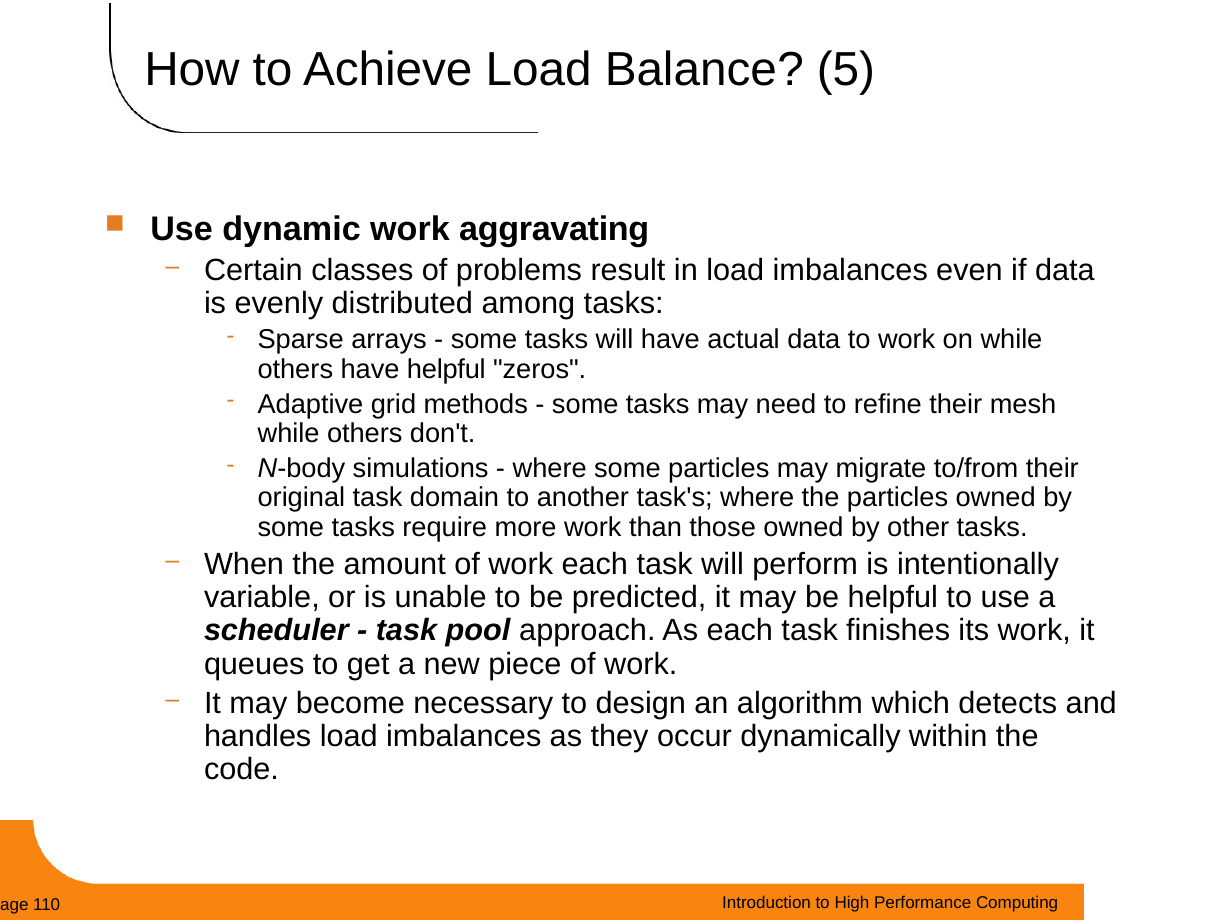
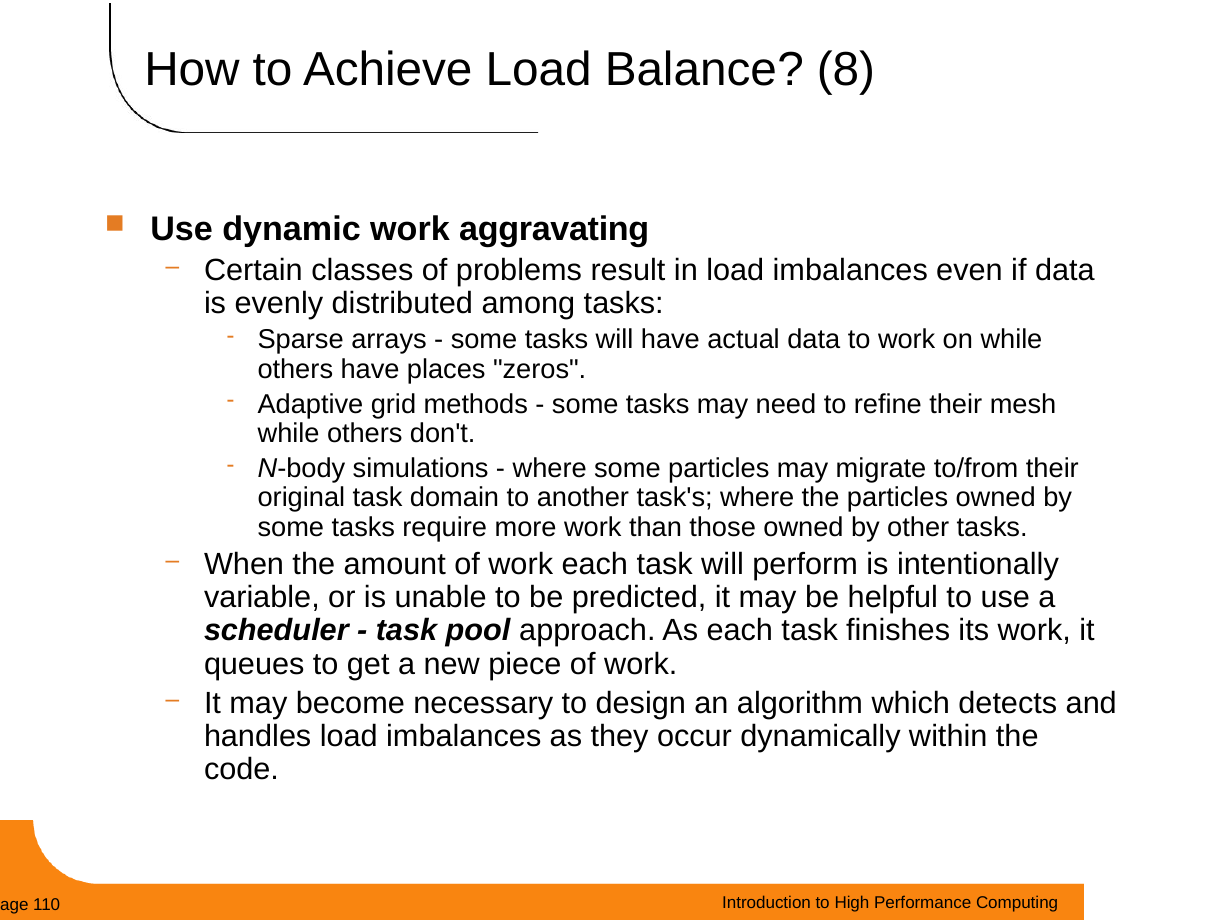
5: 5 -> 8 (846, 70)
have helpful: helpful -> places (446, 369)
